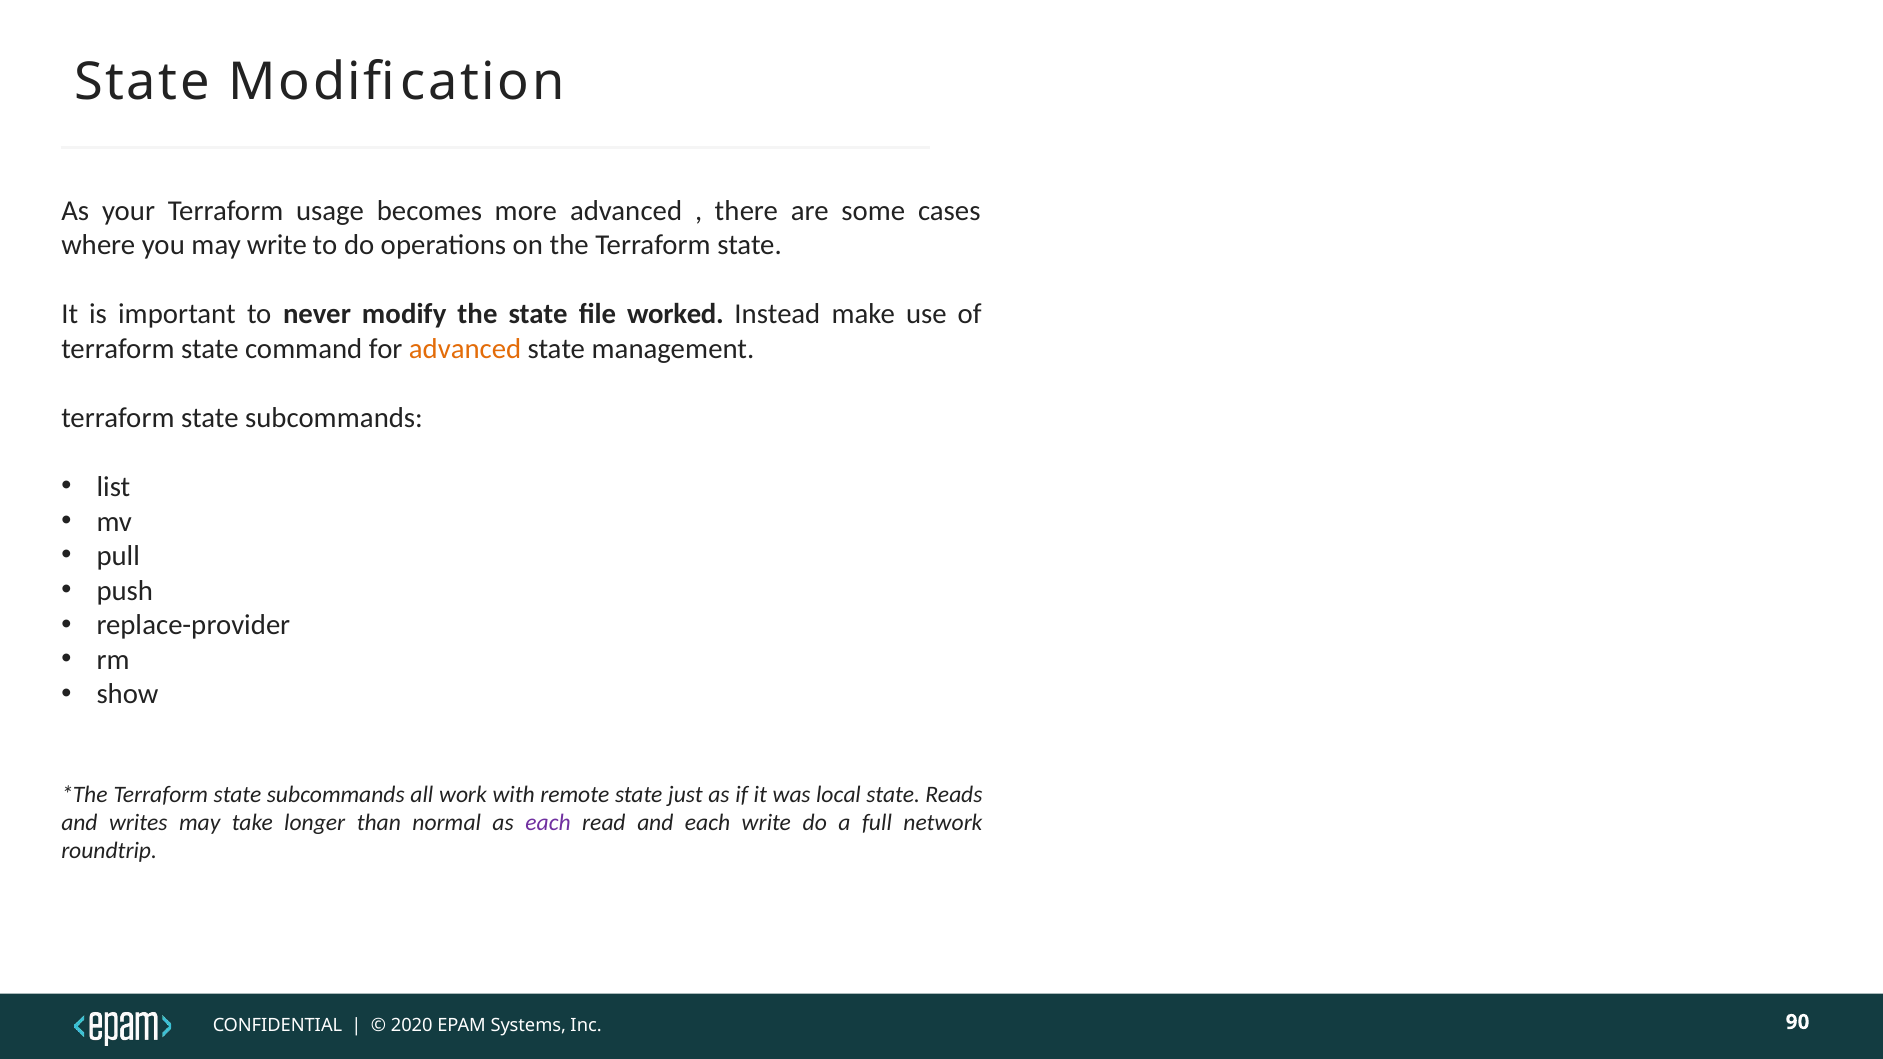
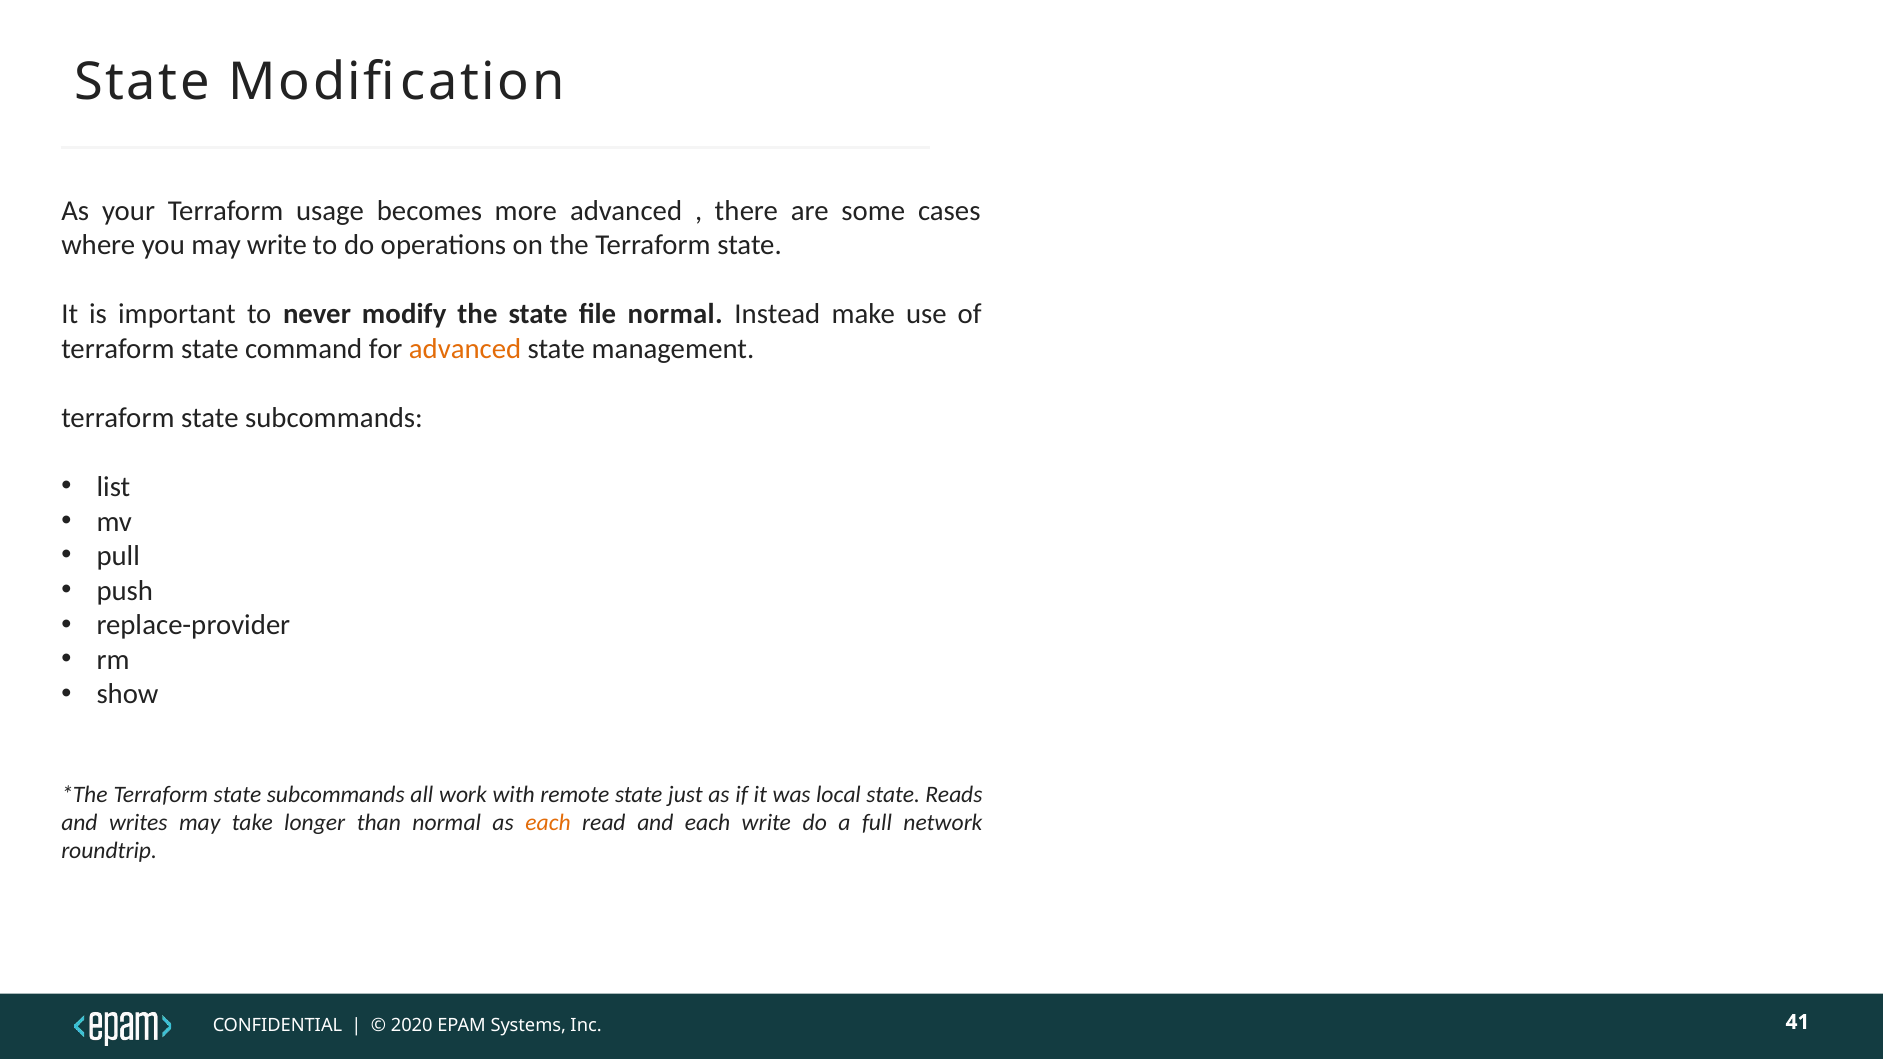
file worked: worked -> normal (675, 314)
each colour: purple -> orange (548, 823)
90: 90 -> 41 (1798, 1022)
